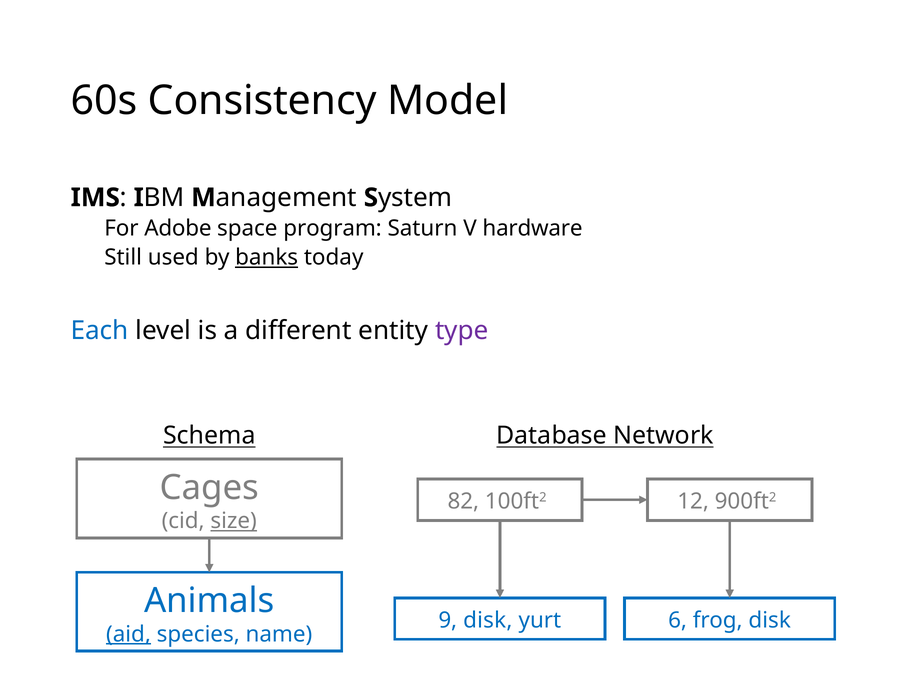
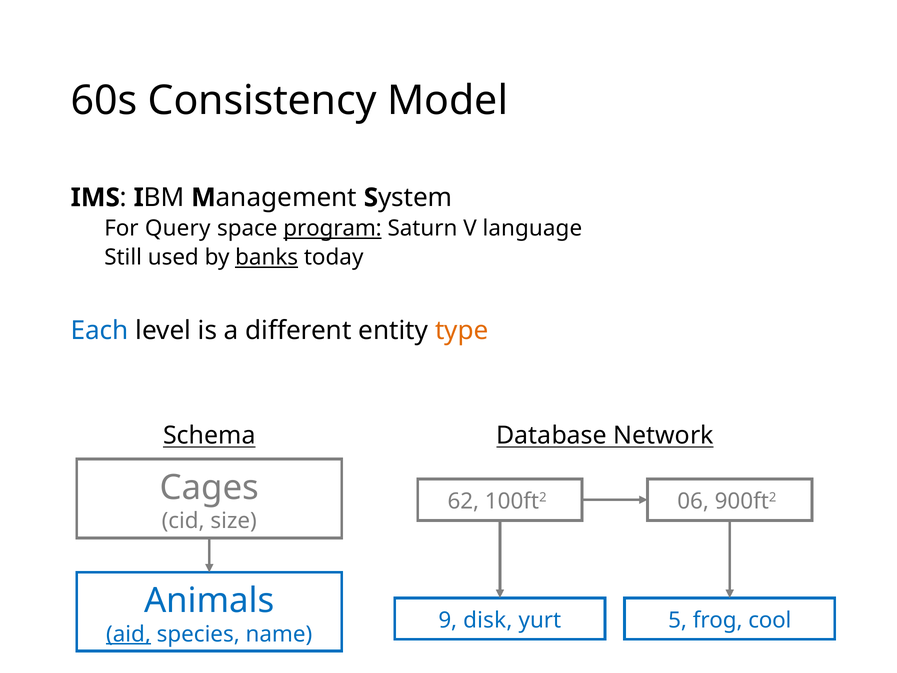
Adobe: Adobe -> Query (178, 228)
program underline: none -> present (333, 228)
hardware: hardware -> language (532, 228)
type colour: purple -> orange (462, 331)
82: 82 -> 62 (463, 501)
12: 12 -> 06 (693, 501)
size underline: present -> none (234, 521)
6: 6 -> 5 (678, 620)
frog disk: disk -> cool (770, 620)
